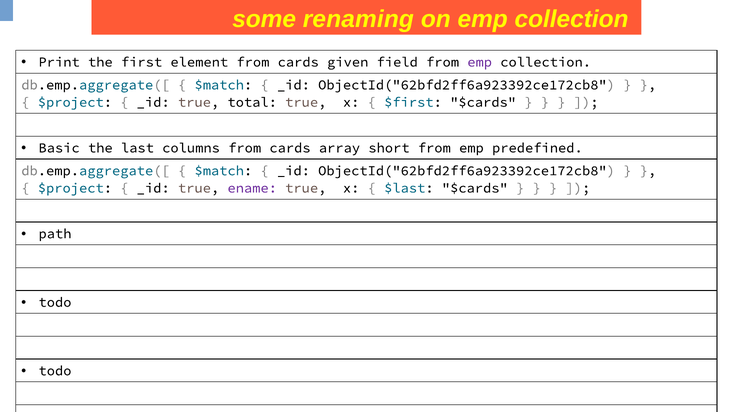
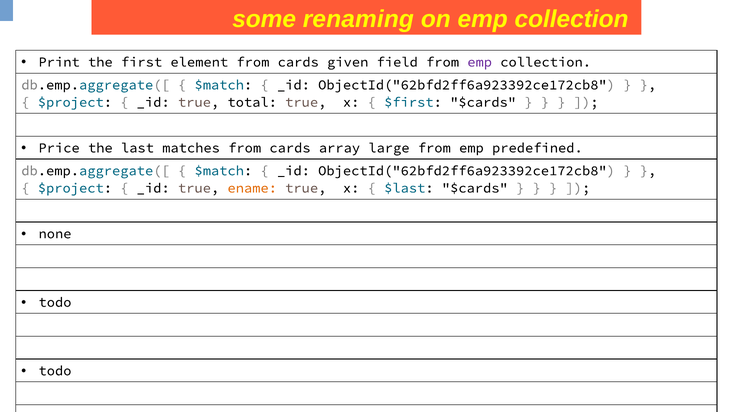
Basic: Basic -> Price (59, 148)
columns: columns -> matches (191, 148)
short: short -> large (389, 148)
ename colour: purple -> orange (252, 188)
path: path -> none (55, 234)
